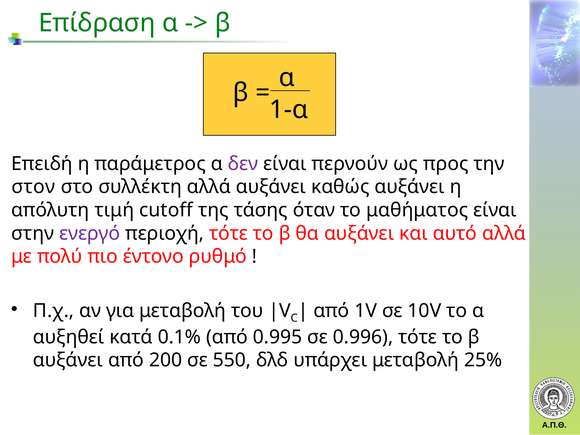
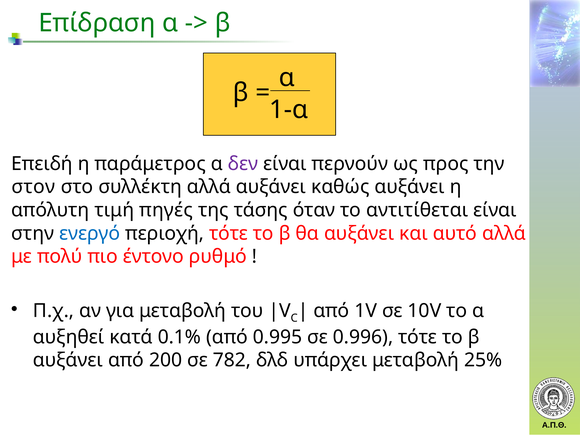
cutoff: cutoff -> πηγές (166, 210)
μαθήματος: μαθήματος -> αντιτίθεται (417, 210)
ενεργό colour: purple -> blue (90, 233)
550: 550 -> 782 (232, 360)
